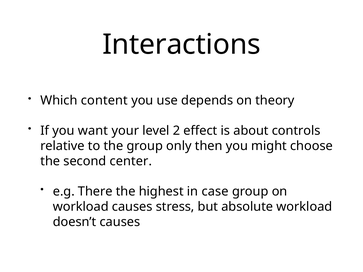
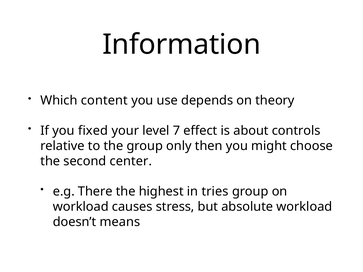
Interactions: Interactions -> Information (182, 45)
want: want -> fixed (93, 131)
2: 2 -> 7 (176, 131)
case: case -> tries (215, 192)
doesn’t causes: causes -> means (120, 222)
